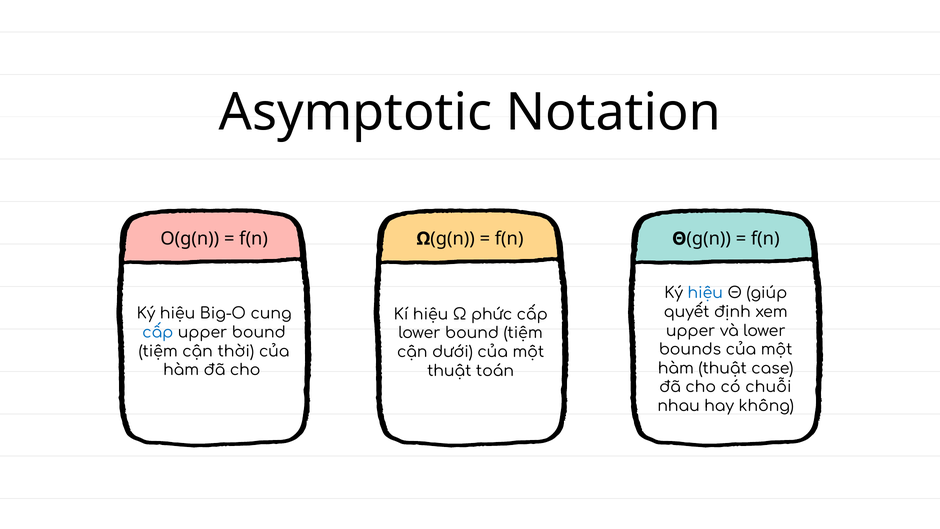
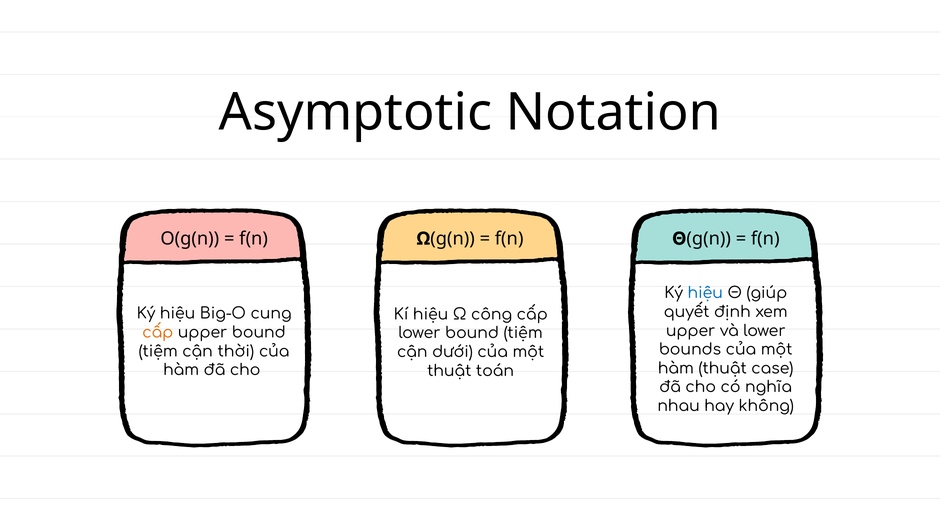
phức: phức -> công (492, 314)
cấp colour: blue -> orange (158, 332)
chuỗi: chuỗi -> nghĩa (769, 387)
